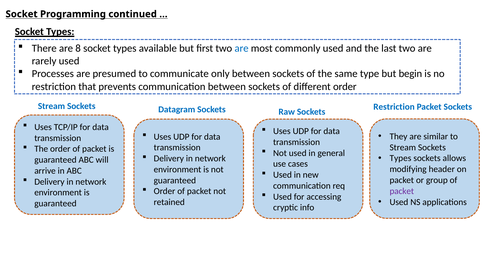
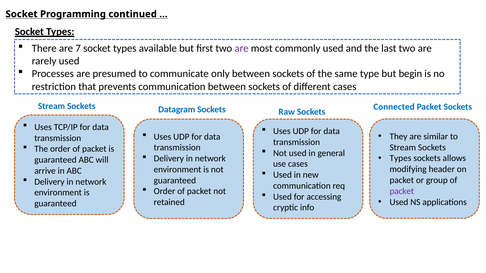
8: 8 -> 7 (78, 48)
are colour: blue -> purple (242, 48)
different order: order -> cases (345, 87)
Restriction: Restriction -> Connected (394, 107)
